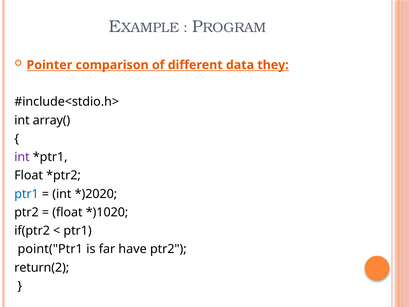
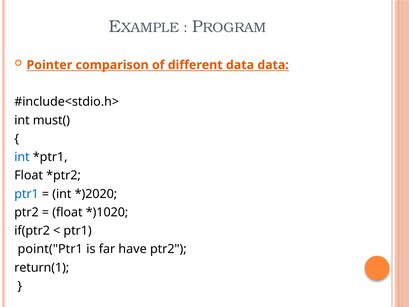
data they: they -> data (273, 65)
array(: array( -> must( (51, 120)
int colour: purple -> blue (22, 157)
return(2: return(2 -> return(1 (42, 267)
